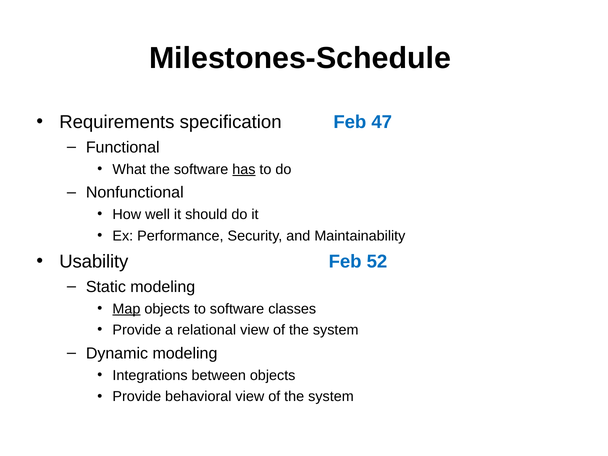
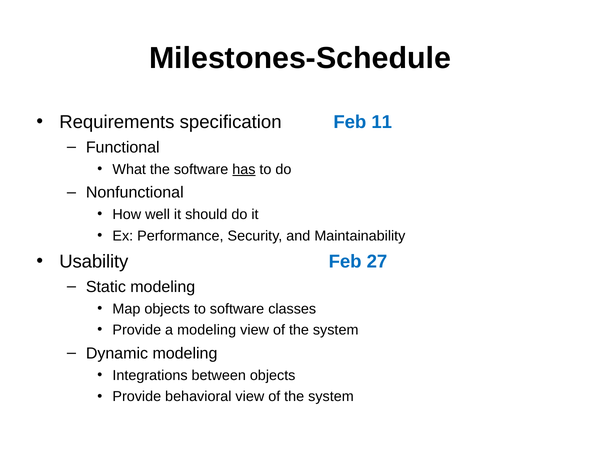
47: 47 -> 11 (382, 122)
52: 52 -> 27 (377, 261)
Map underline: present -> none (126, 309)
a relational: relational -> modeling (207, 330)
